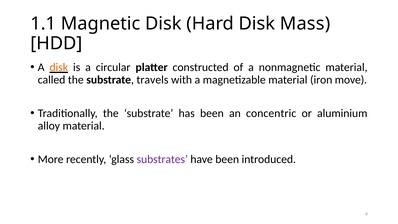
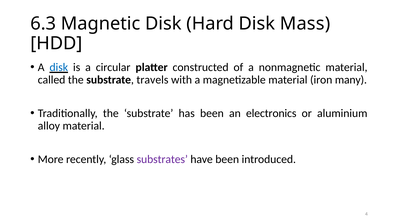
1.1: 1.1 -> 6.3 (43, 24)
disk colour: orange -> blue (59, 67)
move: move -> many (351, 80)
concentric: concentric -> electronics (271, 113)
